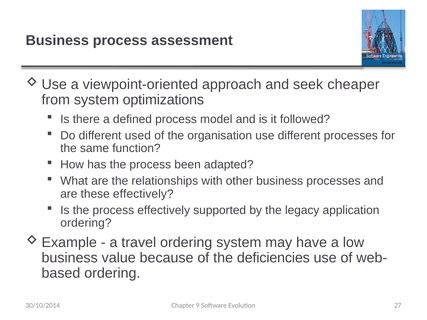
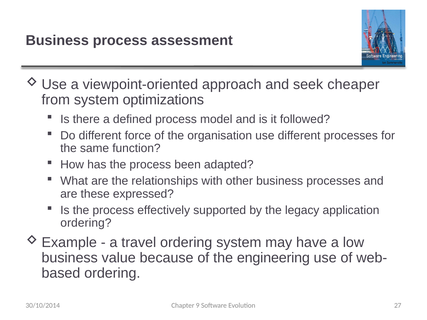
used: used -> force (138, 136)
these effectively: effectively -> expressed (143, 194)
deficiencies: deficiencies -> engineering (273, 258)
